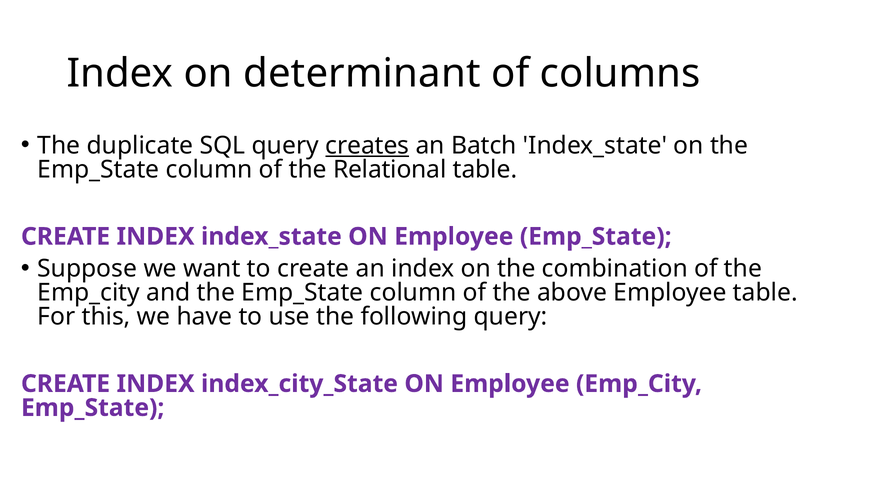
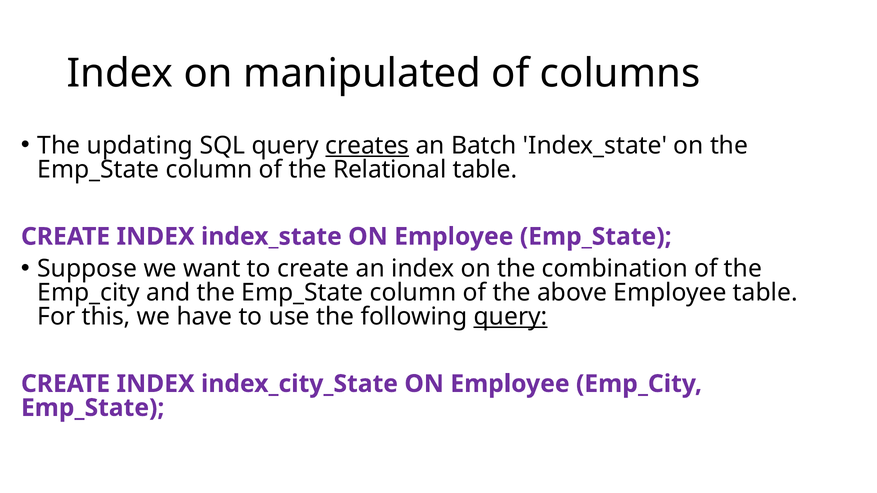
determinant: determinant -> manipulated (362, 74)
duplicate: duplicate -> updating (140, 146)
query underline: none -> present (511, 317)
